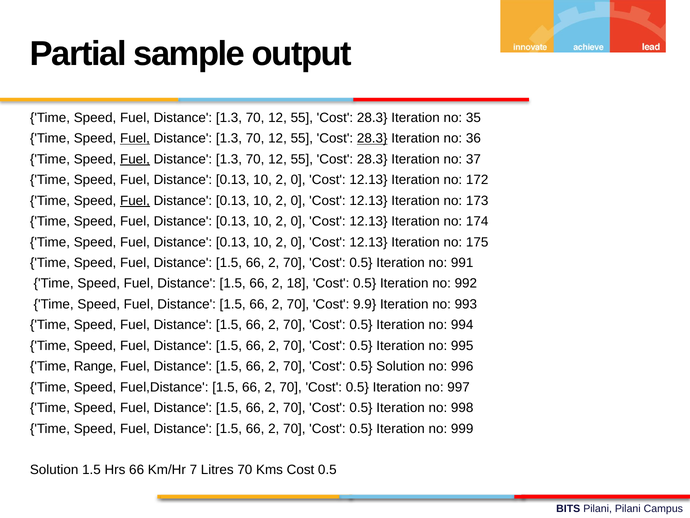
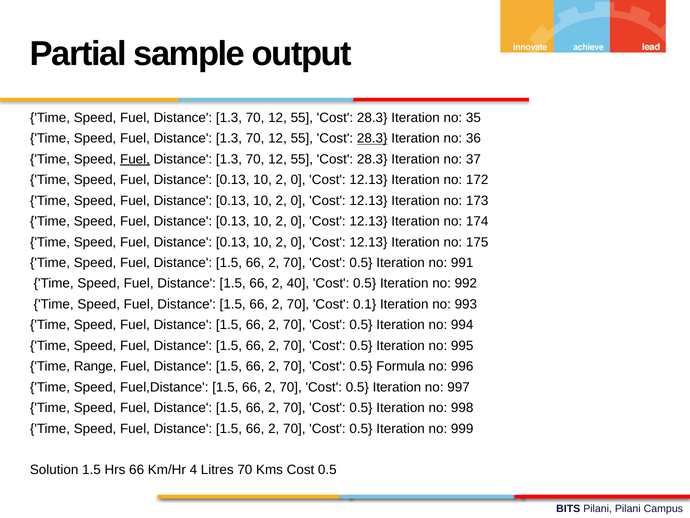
Fuel underline: present -> none (135, 138)
Fuel underline: present -> none (135, 200)
18: 18 -> 40 (298, 283)
9.9: 9.9 -> 0.1 (365, 304)
0.5 Solution: Solution -> Formula (401, 366)
7: 7 -> 4 (193, 470)
